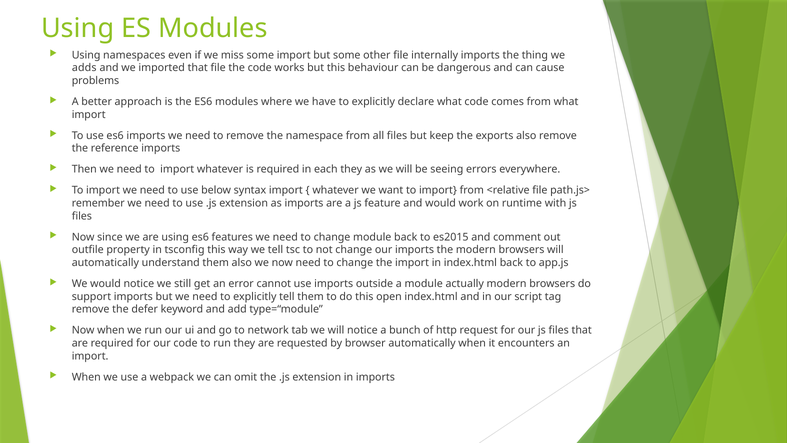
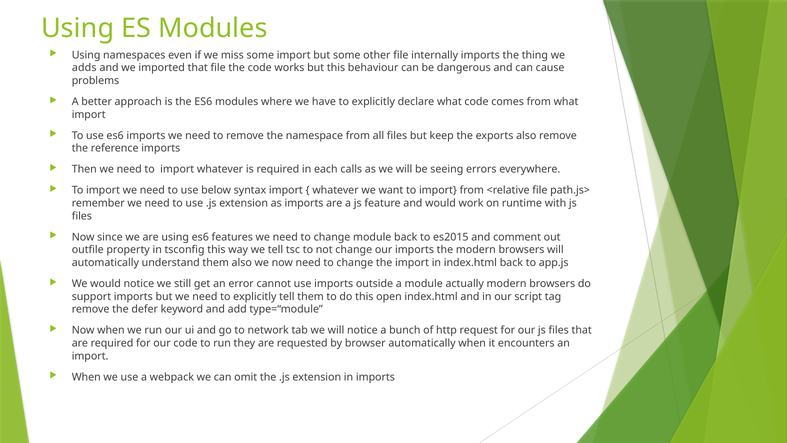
each they: they -> calls (351, 169)
